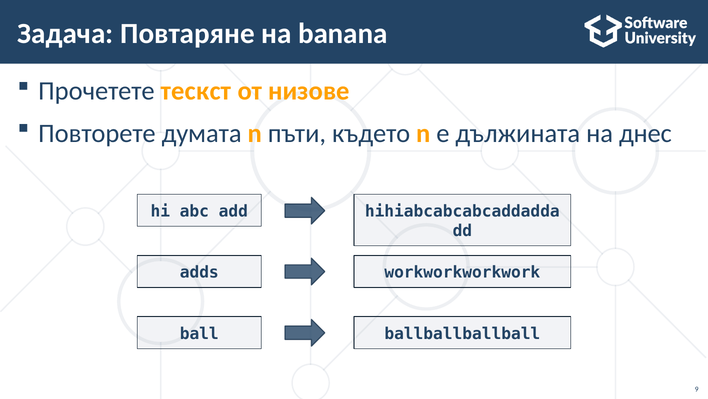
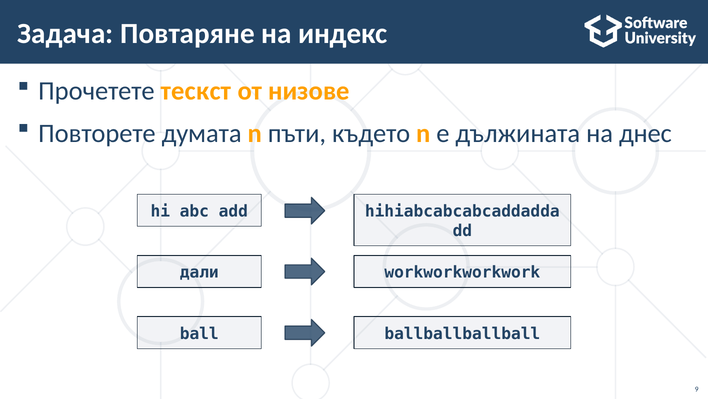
banana: banana -> индекс (343, 33)
adds: adds -> дали (199, 272)
